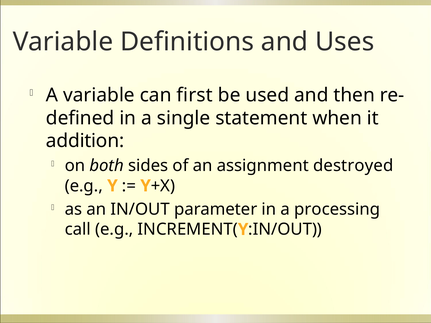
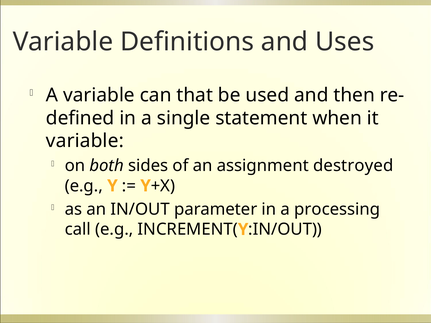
first: first -> that (195, 95)
addition: addition -> variable (85, 141)
